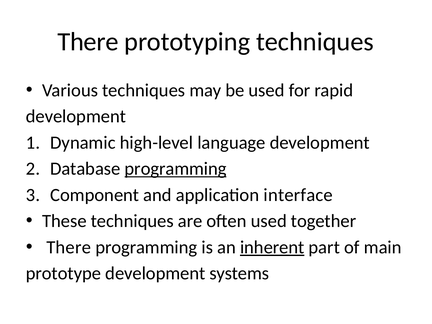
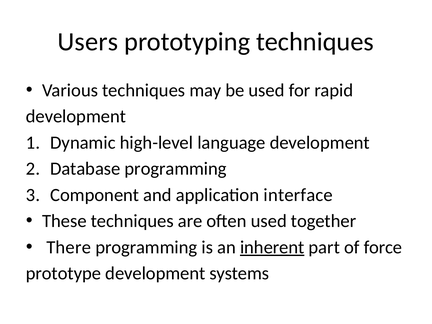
There: There -> Users (88, 42)
programming underline: present -> none (176, 169)
main: main -> force (383, 247)
